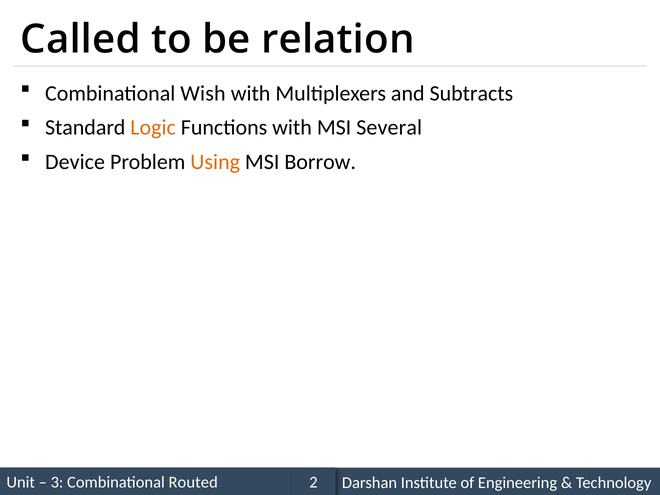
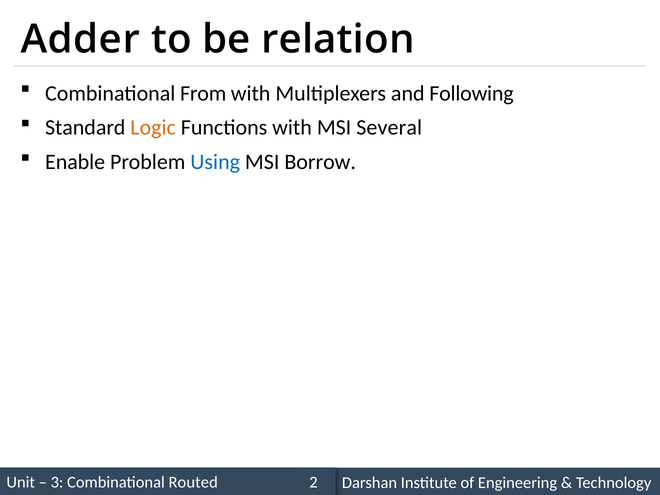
Called: Called -> Adder (80, 40)
Wish: Wish -> From (203, 93)
Subtracts: Subtracts -> Following (471, 93)
Device: Device -> Enable (75, 162)
Using colour: orange -> blue (215, 162)
